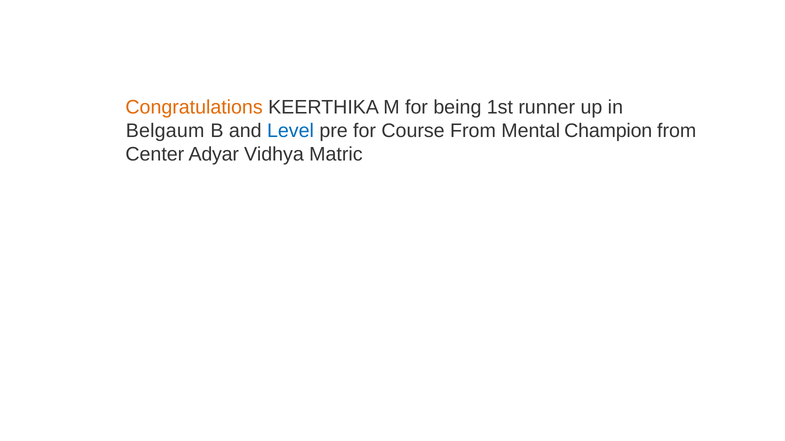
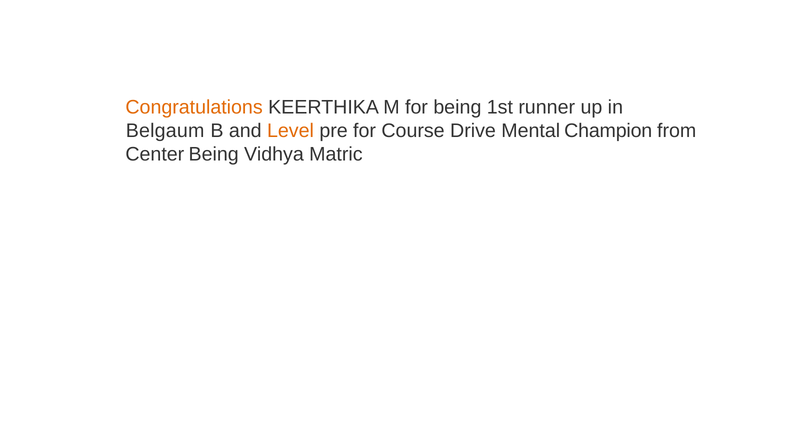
Level colour: blue -> orange (290, 131)
Course From: From -> Drive (473, 131)
Center Adyar: Adyar -> Being (214, 154)
